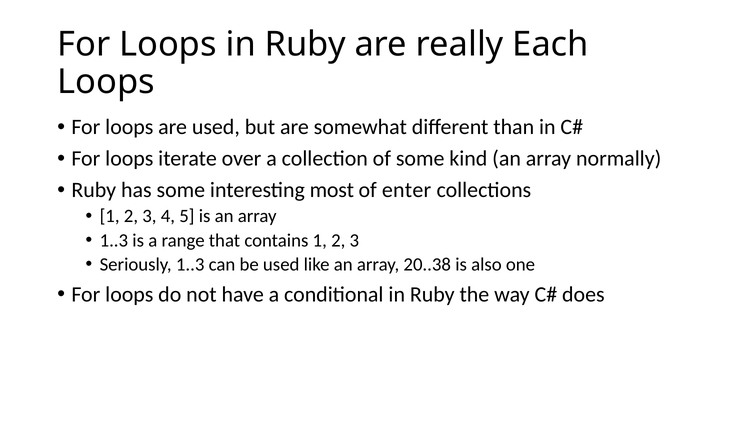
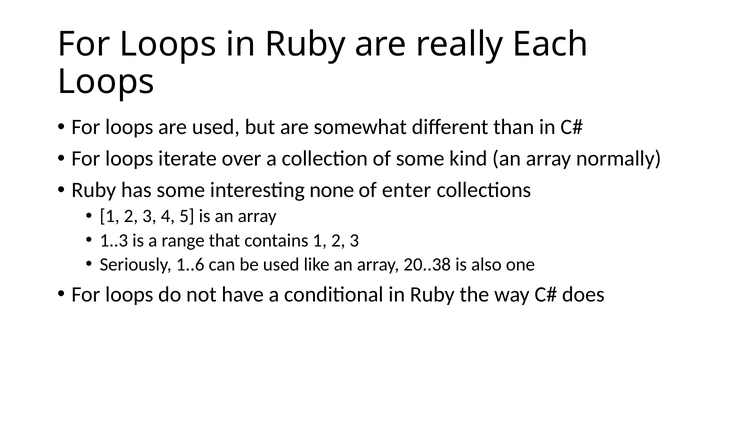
most: most -> none (332, 190)
Seriously 1..3: 1..3 -> 1..6 (190, 265)
